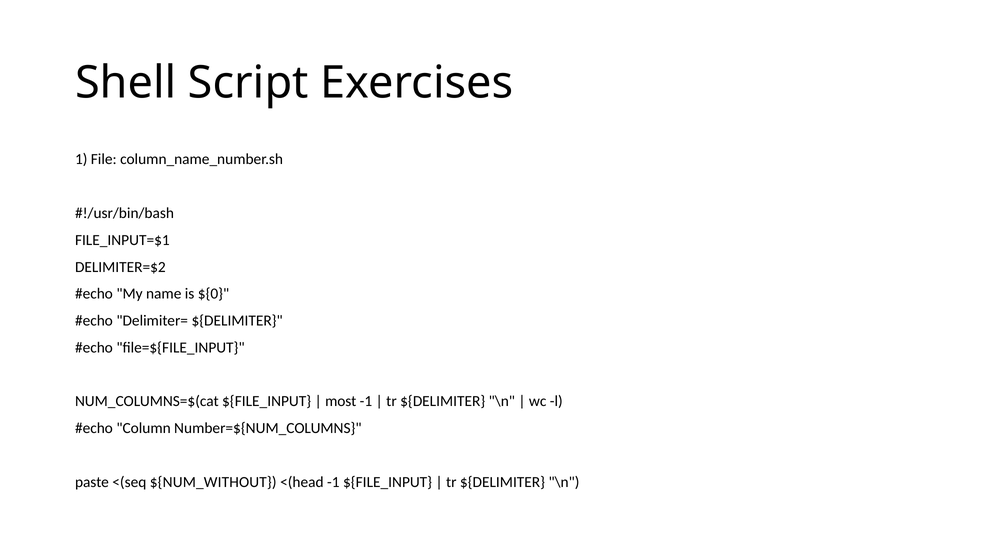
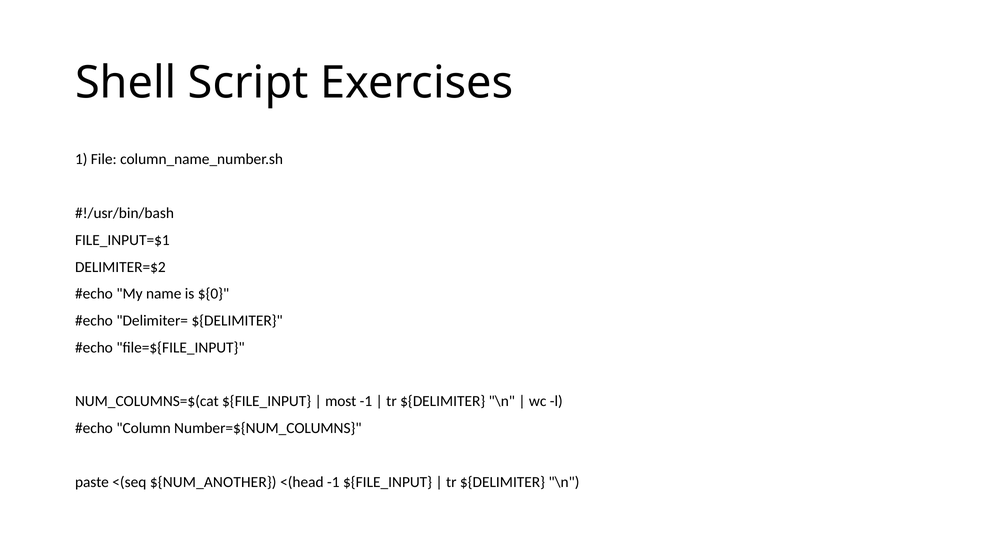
${NUM_WITHOUT: ${NUM_WITHOUT -> ${NUM_ANOTHER (213, 482)
